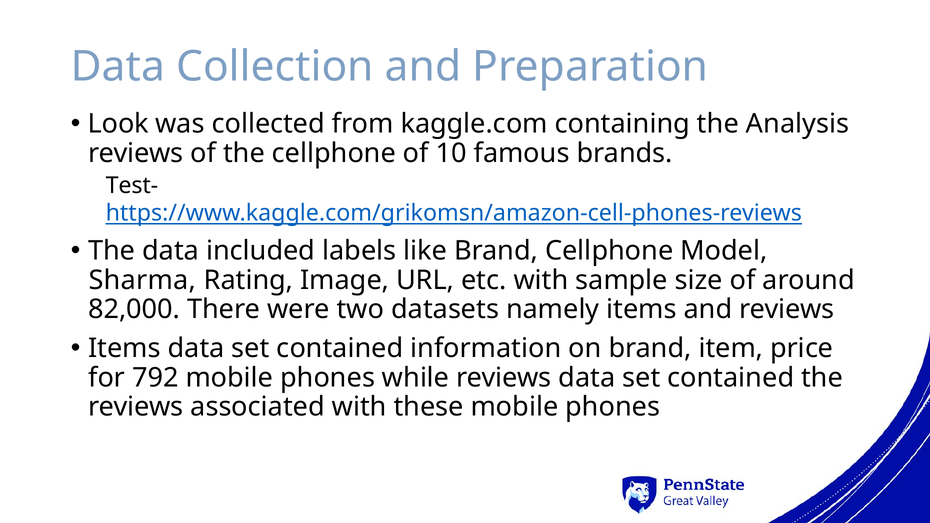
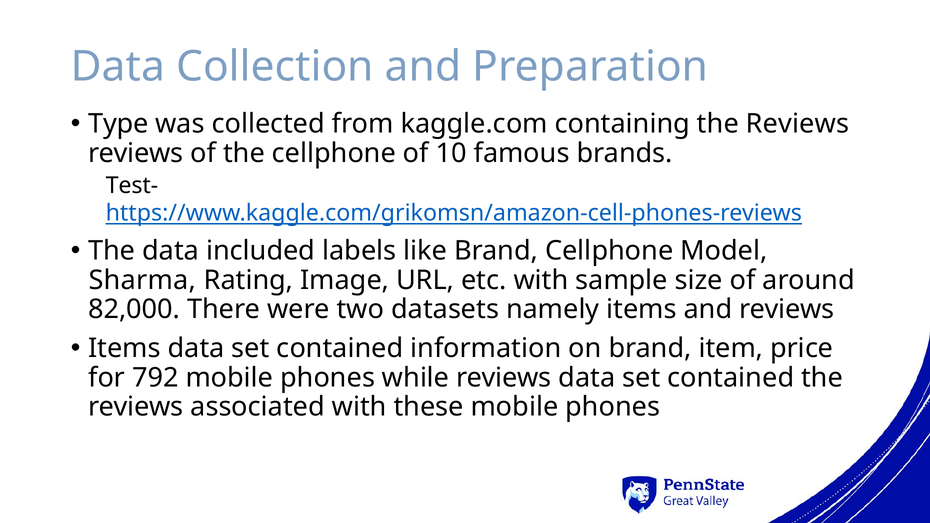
Look: Look -> Type (118, 124)
containing the Analysis: Analysis -> Reviews (798, 124)
